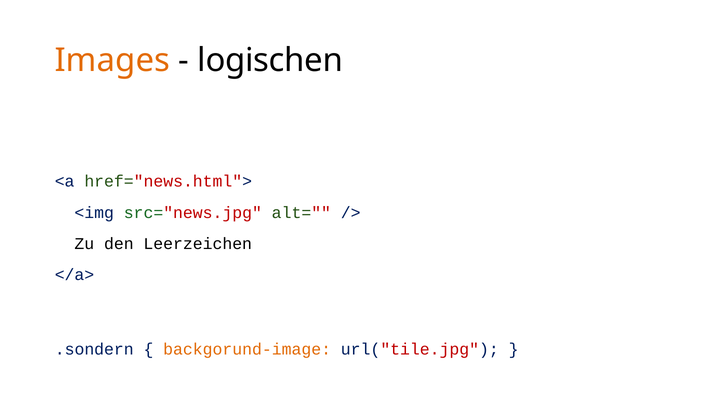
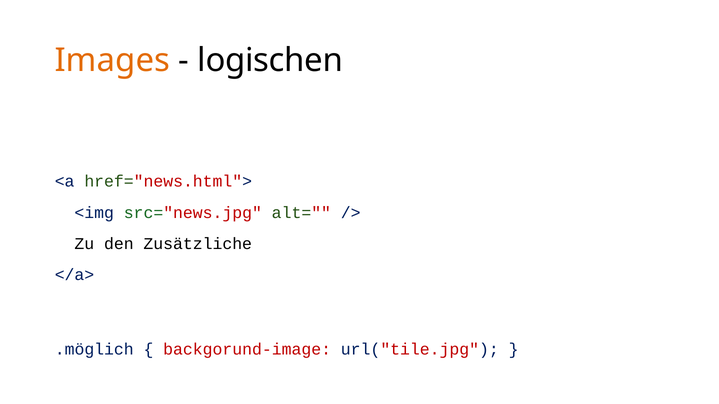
Leerzeichen: Leerzeichen -> Zusätzliche (198, 244)
.sondern: .sondern -> .möglich (94, 350)
backgorund-image colour: orange -> red (247, 350)
